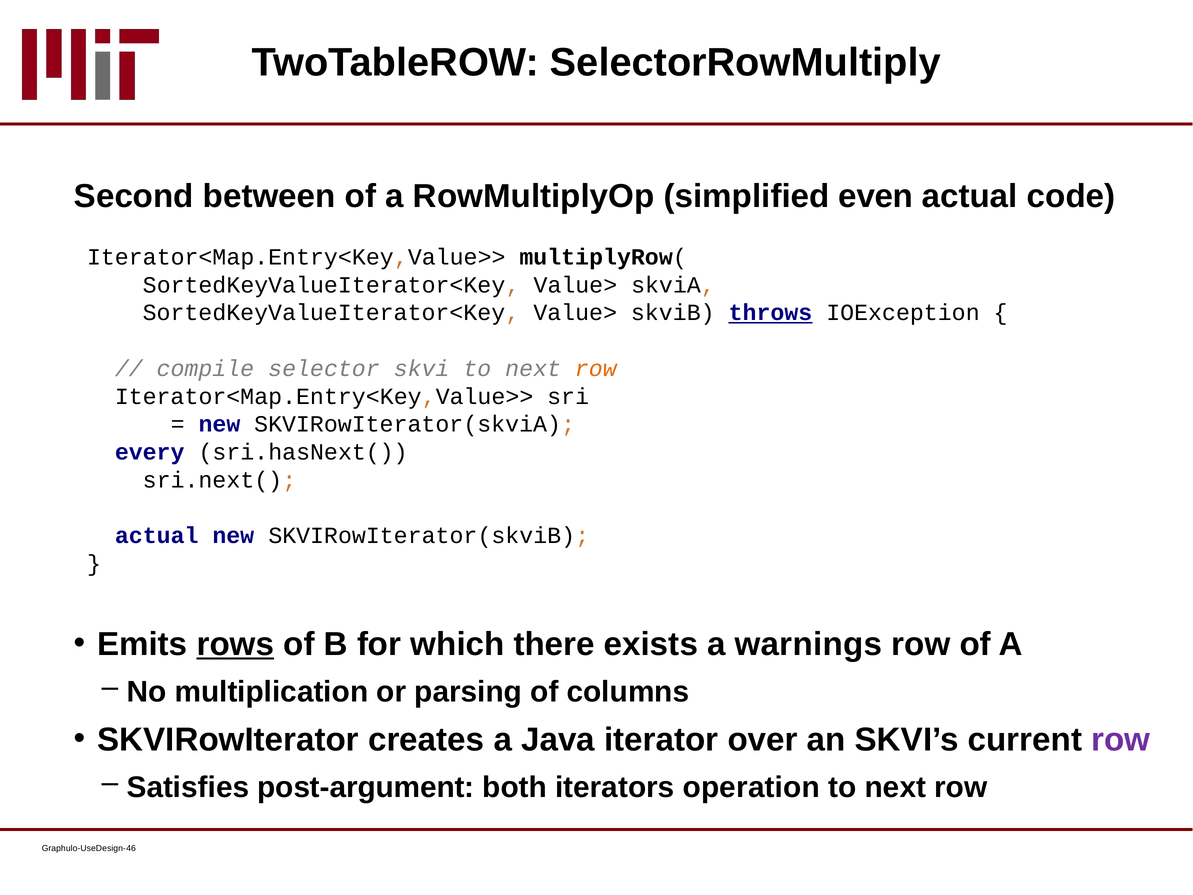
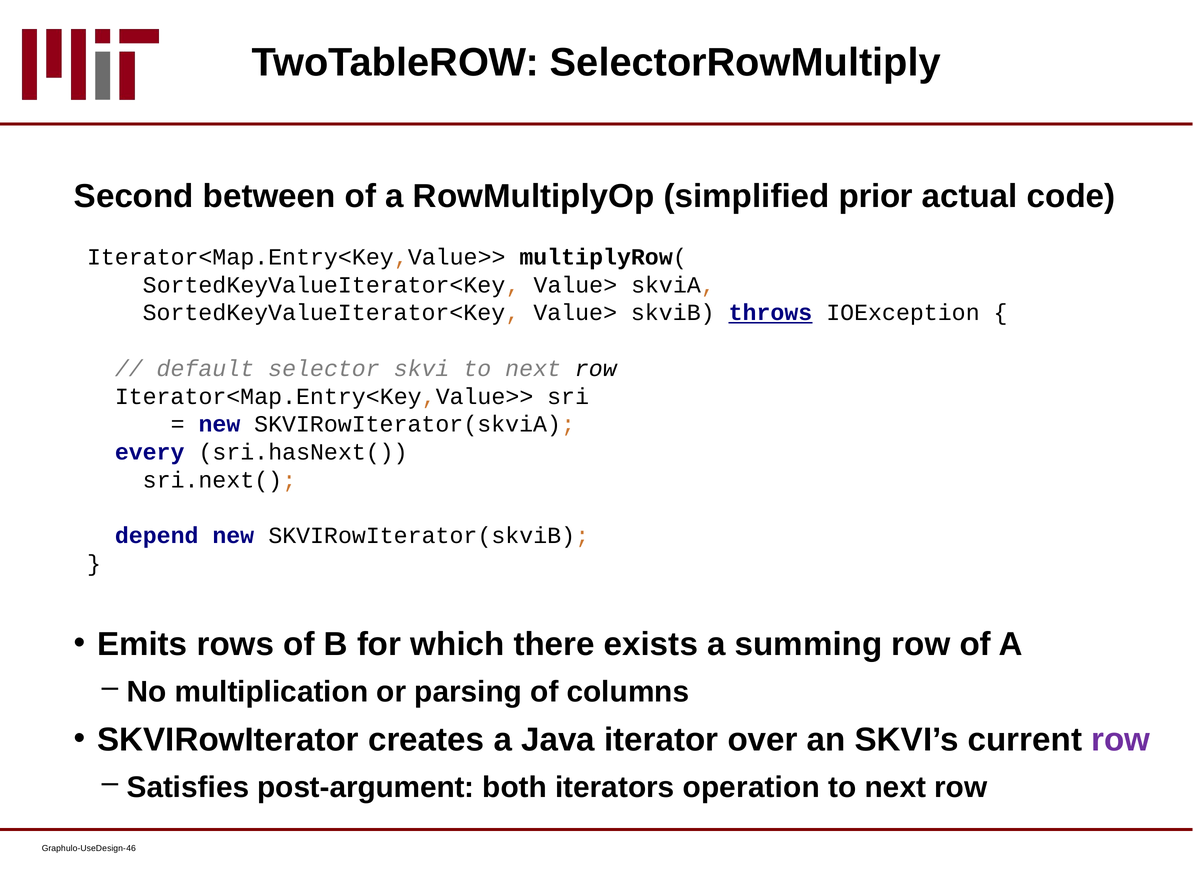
even: even -> prior (876, 196)
compile: compile -> default (205, 368)
row colour: orange -> black (596, 368)
actual: actual -> depend (157, 536)
rows underline: present -> none (235, 644)
warnings: warnings -> summing (809, 644)
